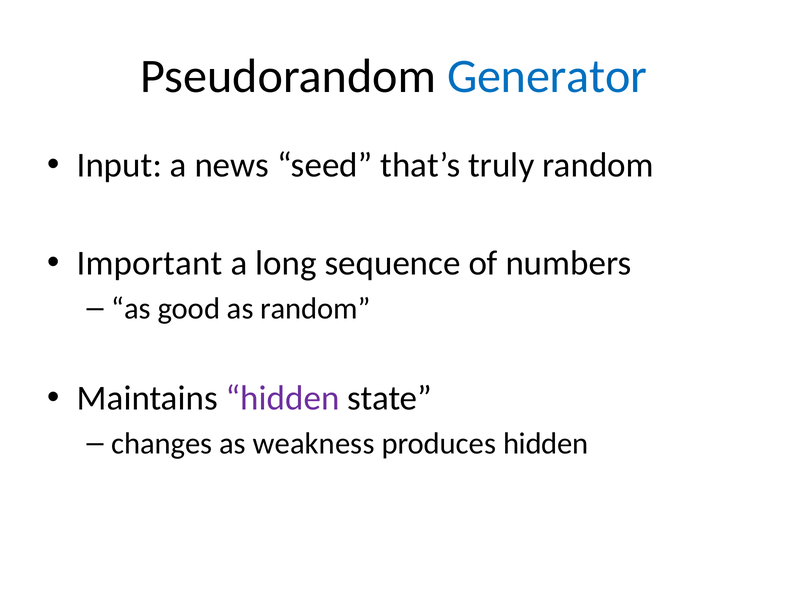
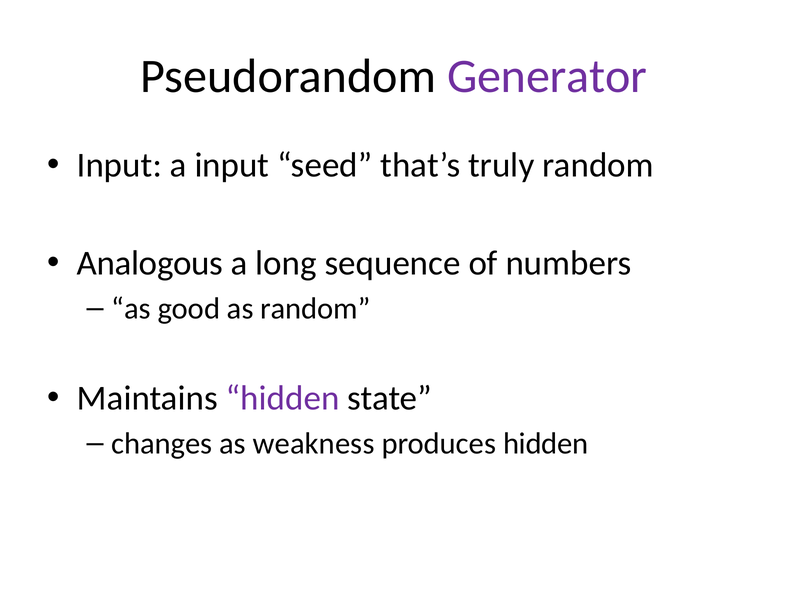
Generator colour: blue -> purple (547, 76)
a news: news -> input (232, 165)
Important: Important -> Analogous (150, 263)
